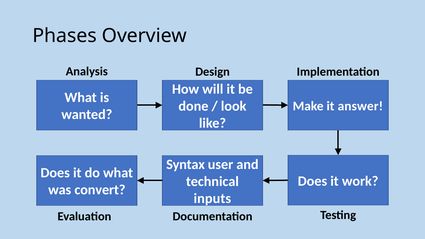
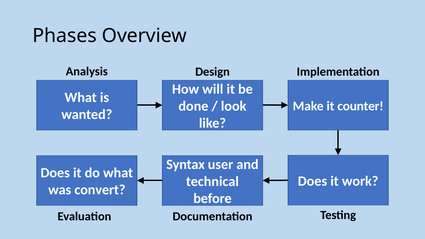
answer: answer -> counter (360, 106)
inputs: inputs -> before (213, 199)
